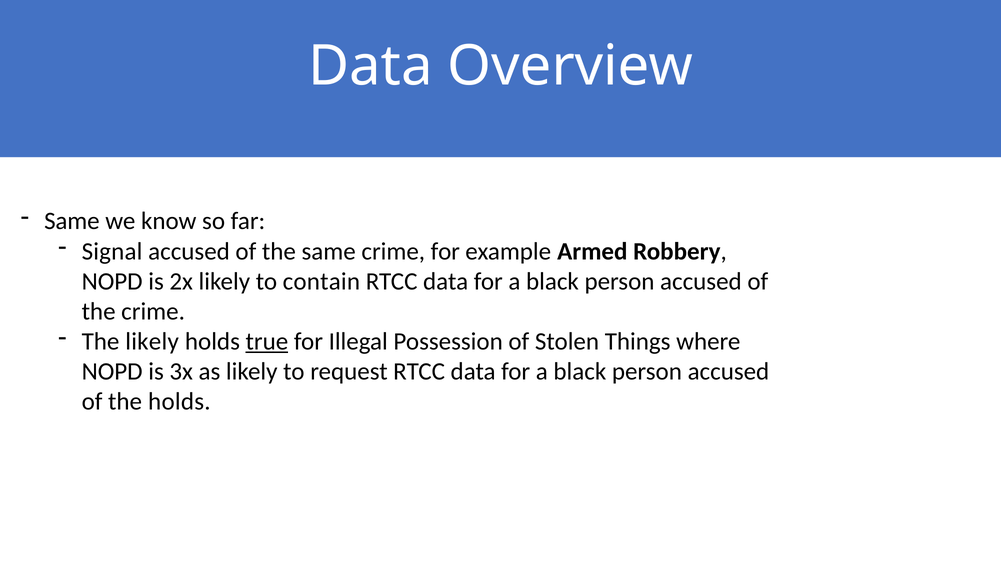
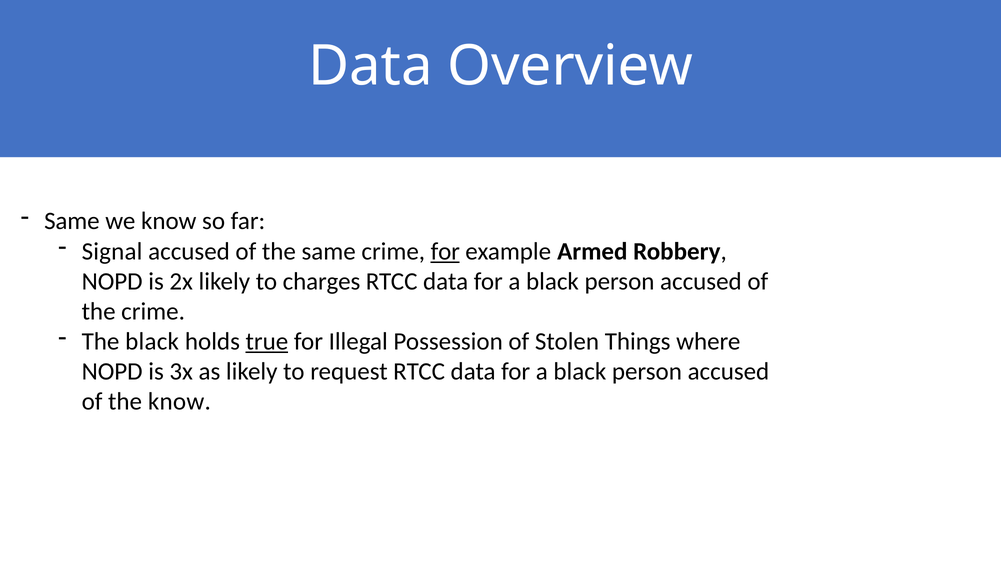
for underline: none -> present (445, 251)
contain: contain -> charges (322, 281)
The likely: likely -> black (152, 341)
the holds: holds -> know (179, 401)
